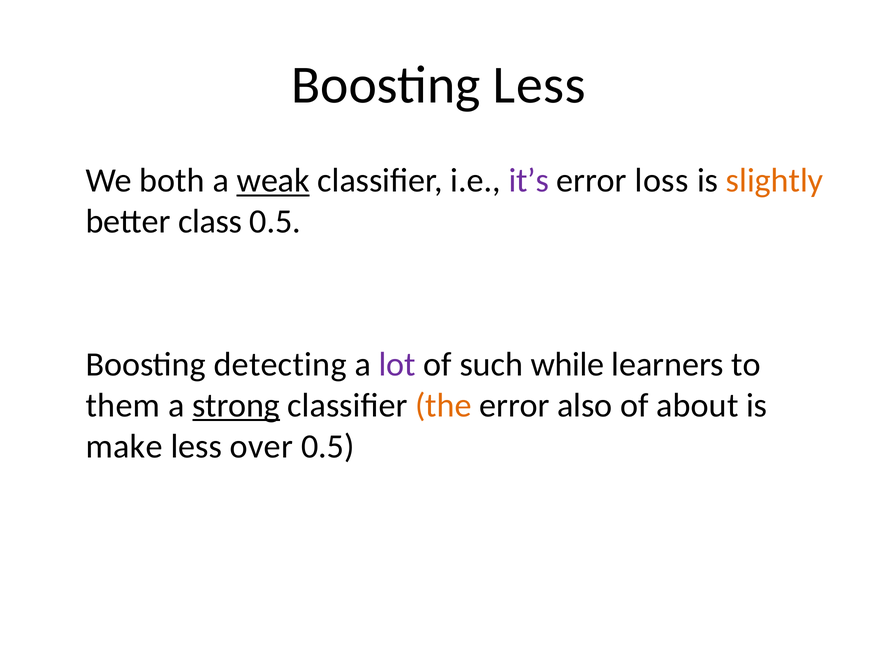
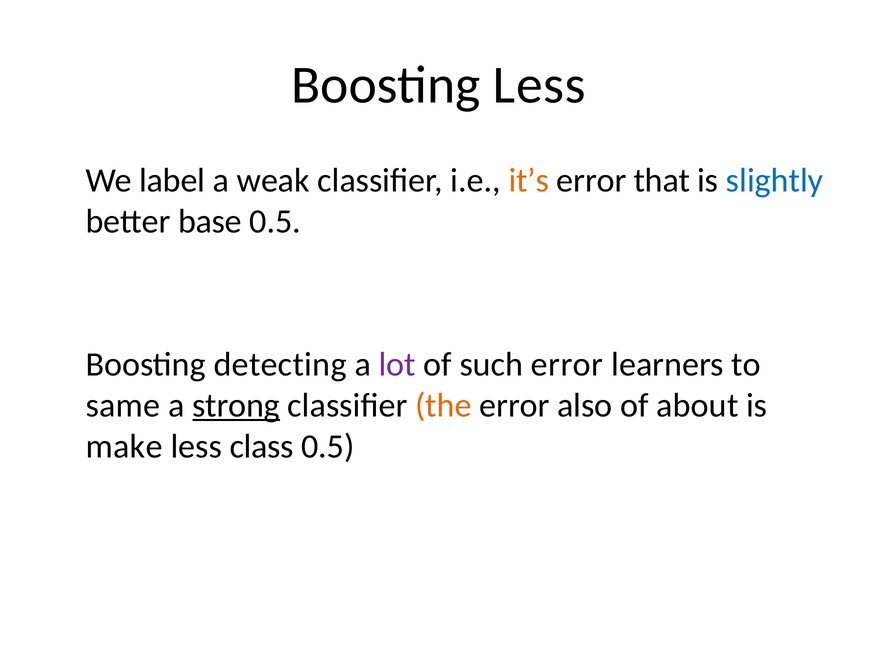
both: both -> label (172, 181)
weak underline: present -> none (273, 181)
it’s colour: purple -> orange (529, 181)
loss: loss -> that (662, 181)
slightly colour: orange -> blue (775, 181)
class: class -> base (210, 222)
such while: while -> error (567, 365)
them: them -> same (123, 406)
over: over -> class (262, 447)
